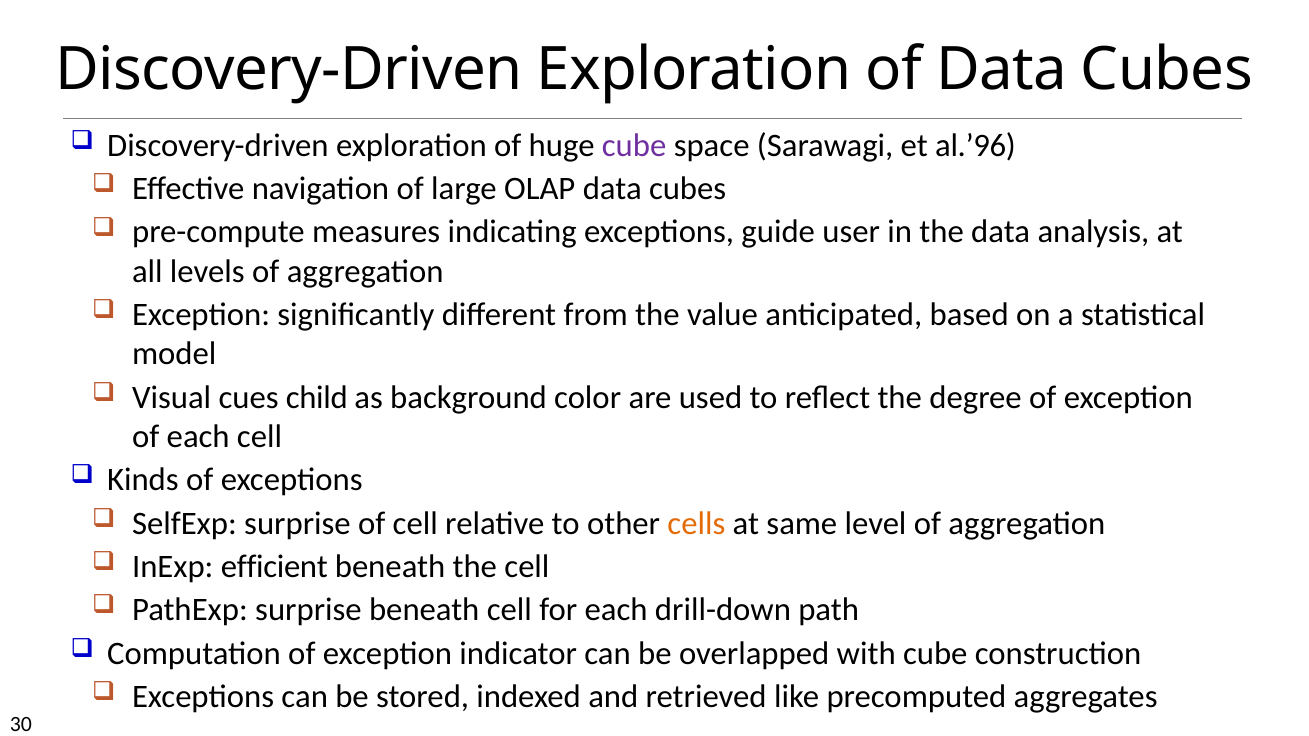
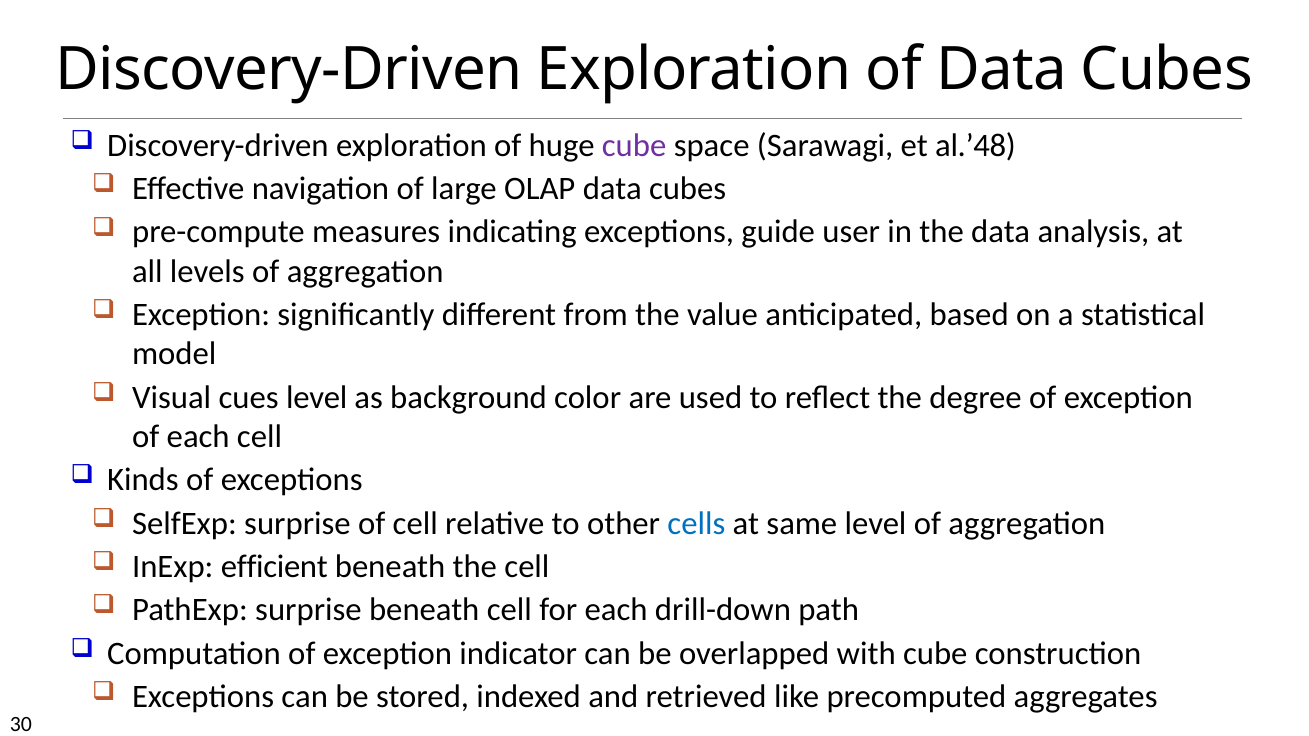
al.’96: al.’96 -> al.’48 (975, 146)
cues child: child -> level (317, 398)
cells colour: orange -> blue (696, 524)
